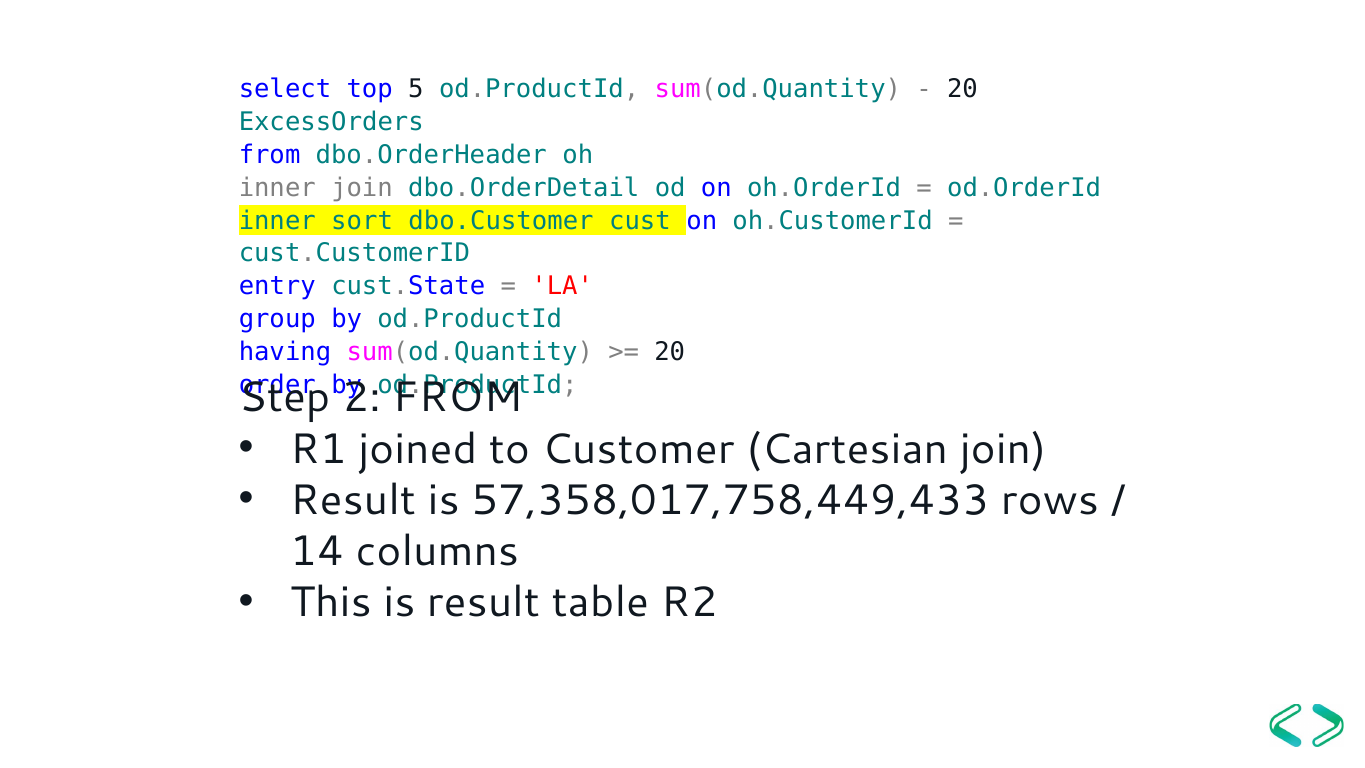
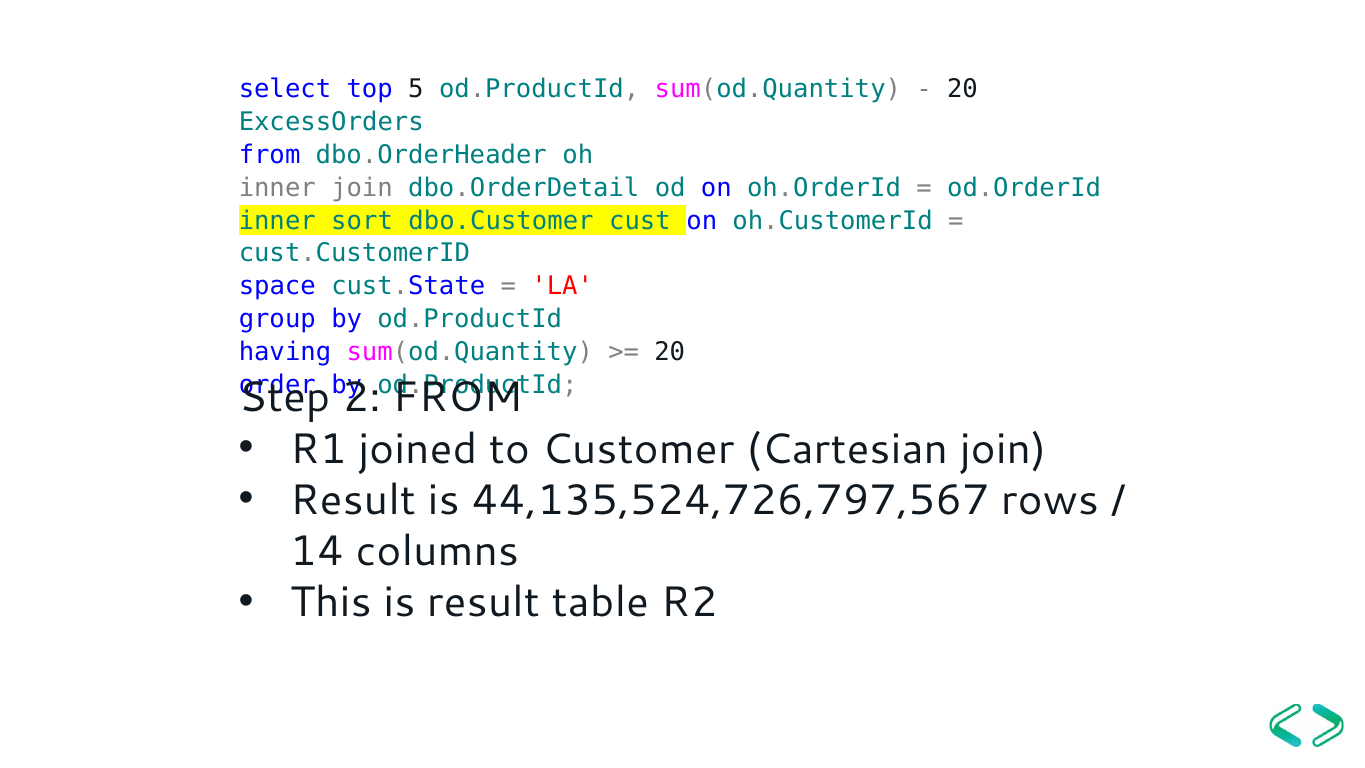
entry: entry -> space (277, 286)
57,358,017,758,449,433: 57,358,017,758,449,433 -> 44,135,524,726,797,567 (730, 500)
